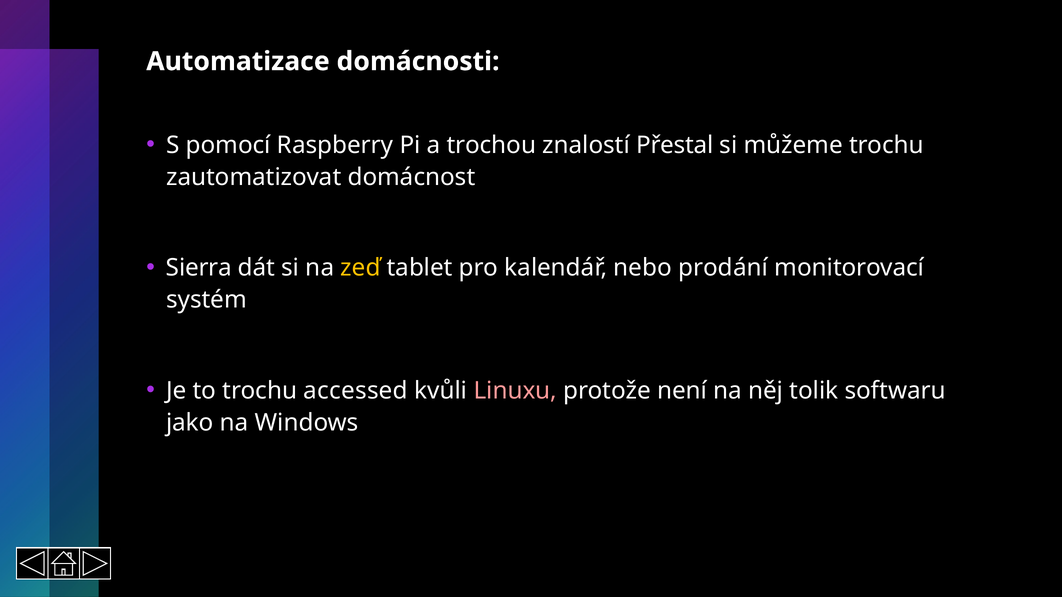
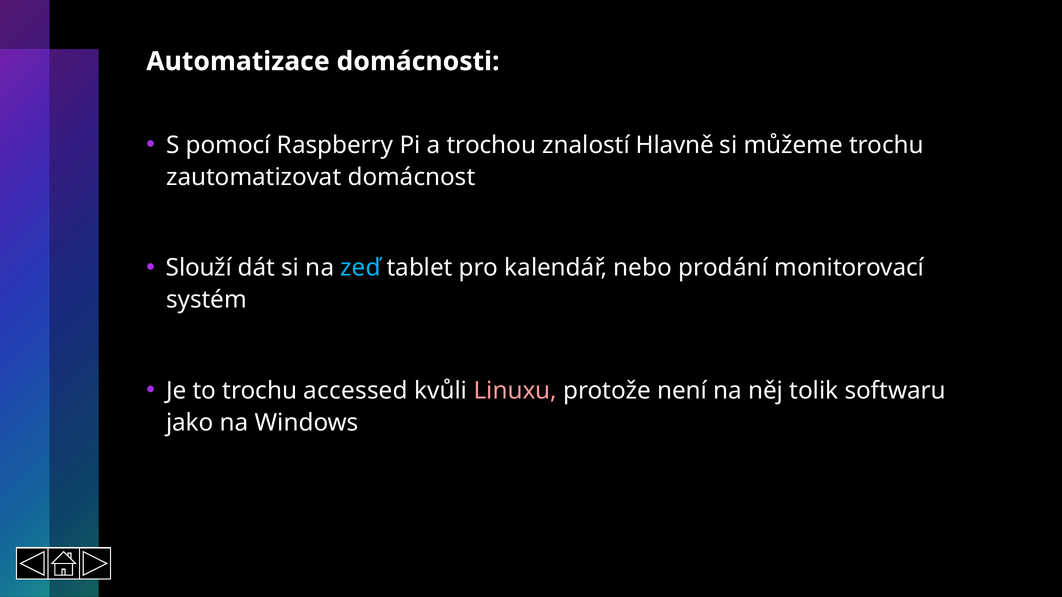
Přestal: Přestal -> Hlavně (675, 145)
Sierra: Sierra -> Slouží (199, 268)
zeď colour: yellow -> light blue (360, 268)
